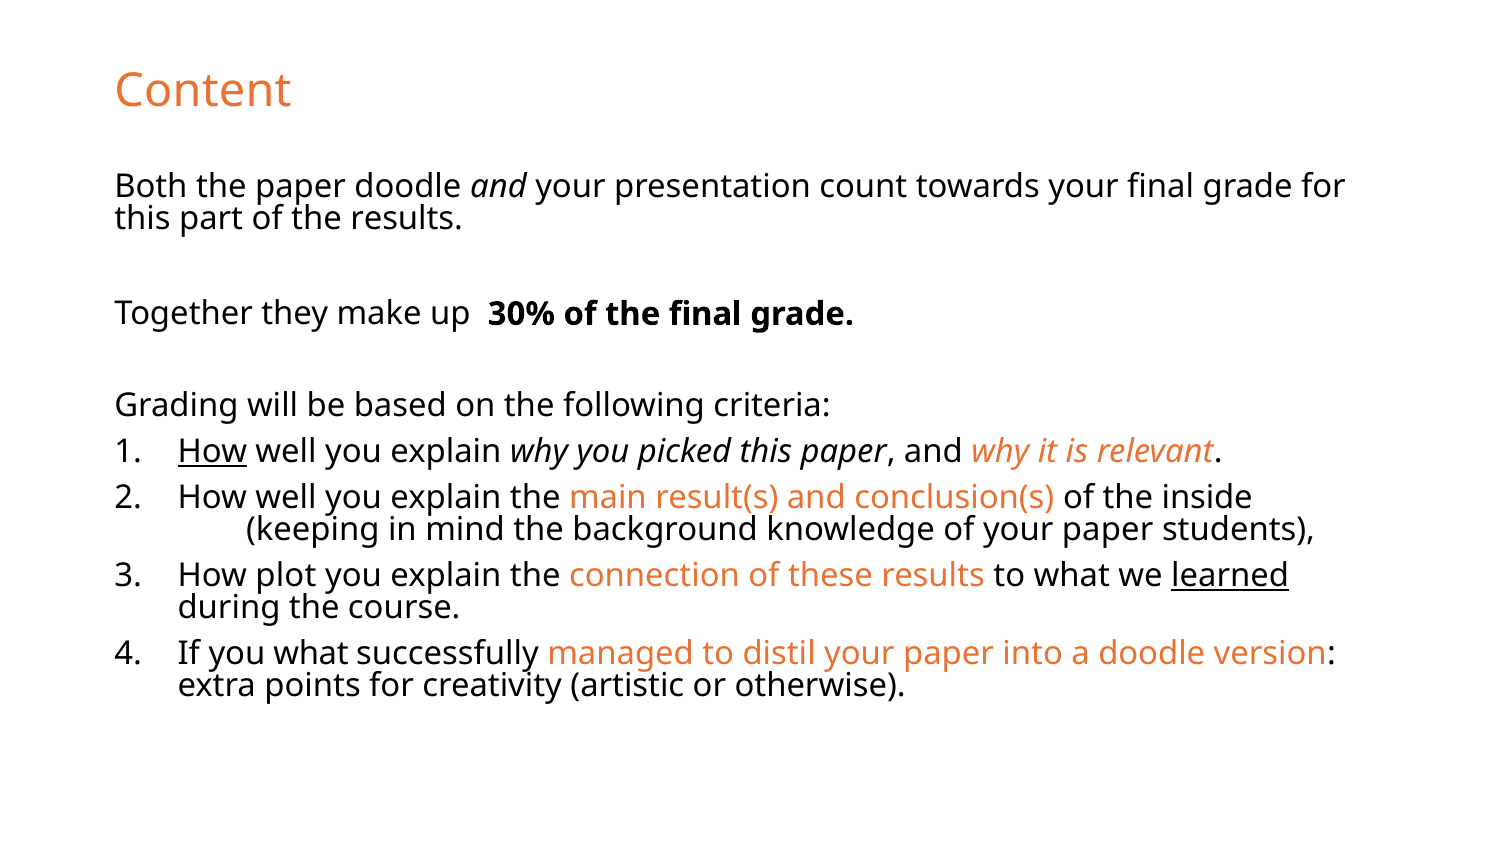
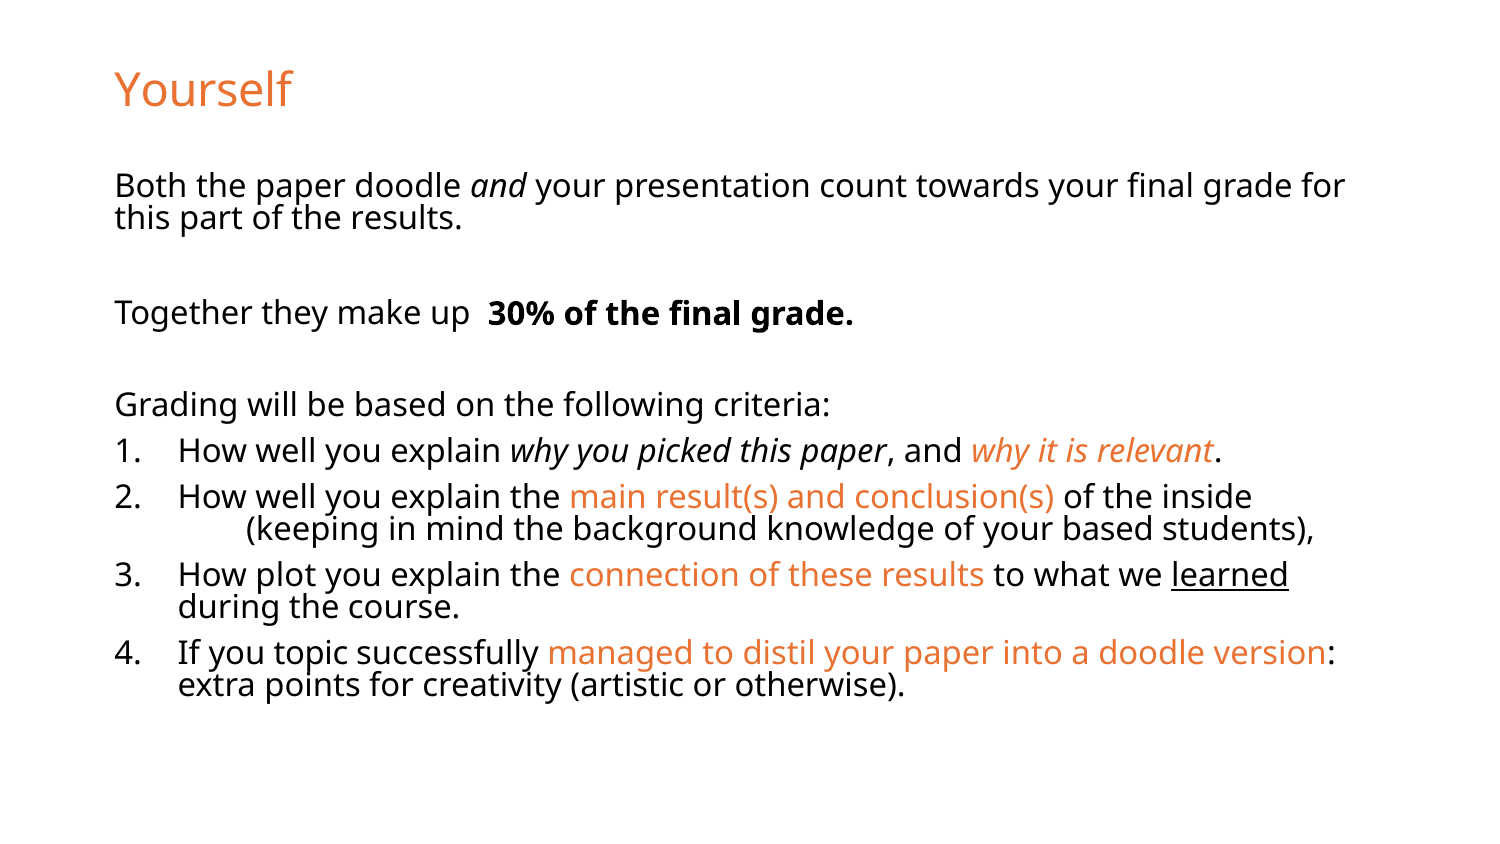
Content: Content -> Yourself (203, 91)
How underline: present -> none (212, 452)
of your paper: paper -> based (1108, 530)
you what: what -> topic (311, 653)
